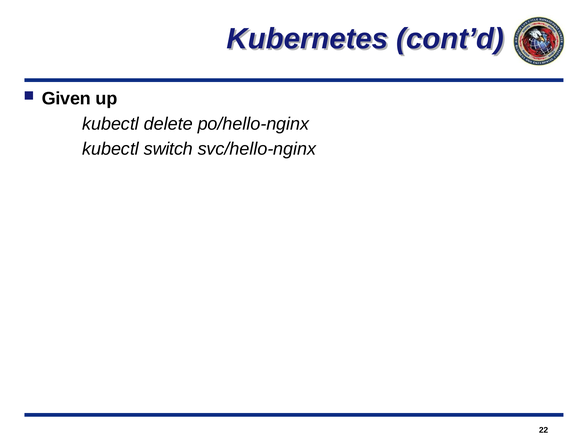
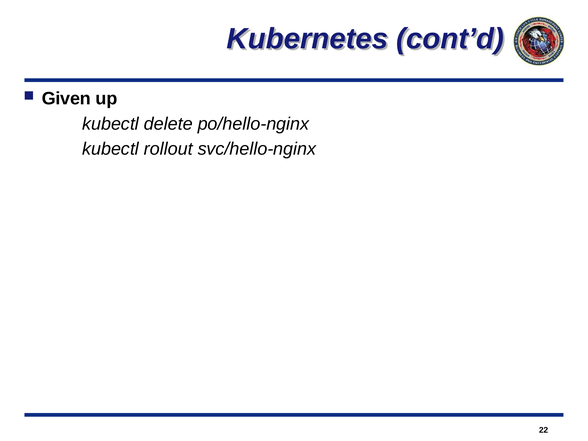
switch: switch -> rollout (168, 149)
